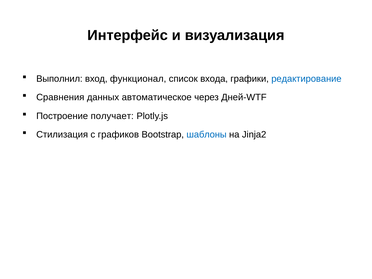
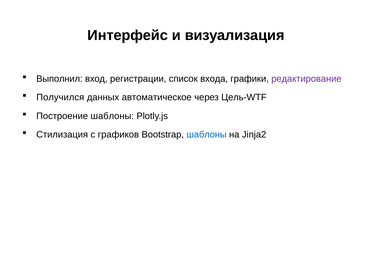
функционал: функционал -> регистрации (138, 79)
редактирование colour: blue -> purple (306, 79)
Сравнения: Сравнения -> Получился (60, 97)
Дней-WTF: Дней-WTF -> Цель-WTF (244, 97)
Построение получает: получает -> шаблоны (112, 116)
